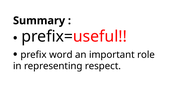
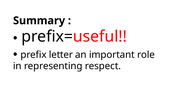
word: word -> letter (61, 55)
